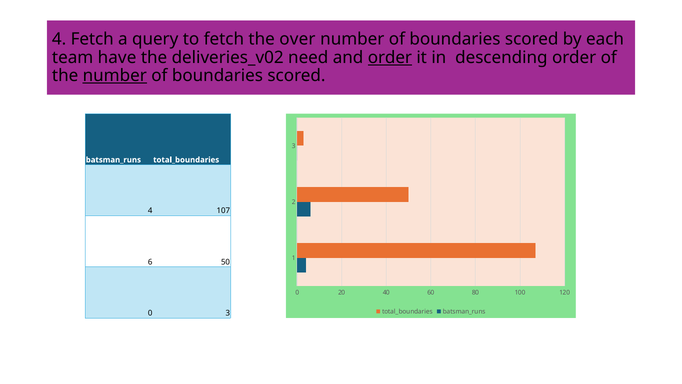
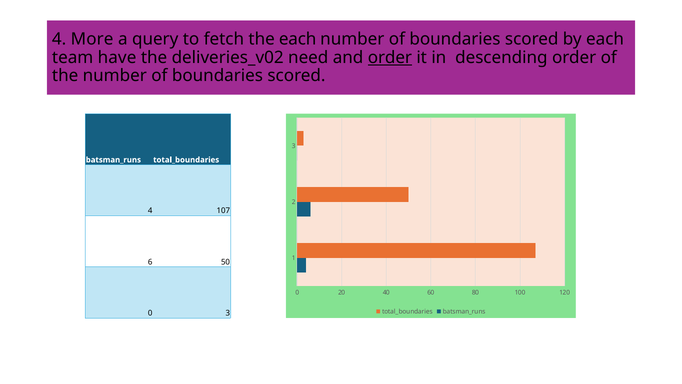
4 Fetch: Fetch -> More (92, 39)
the over: over -> each (298, 39)
number underline: present -> none (115, 76)
